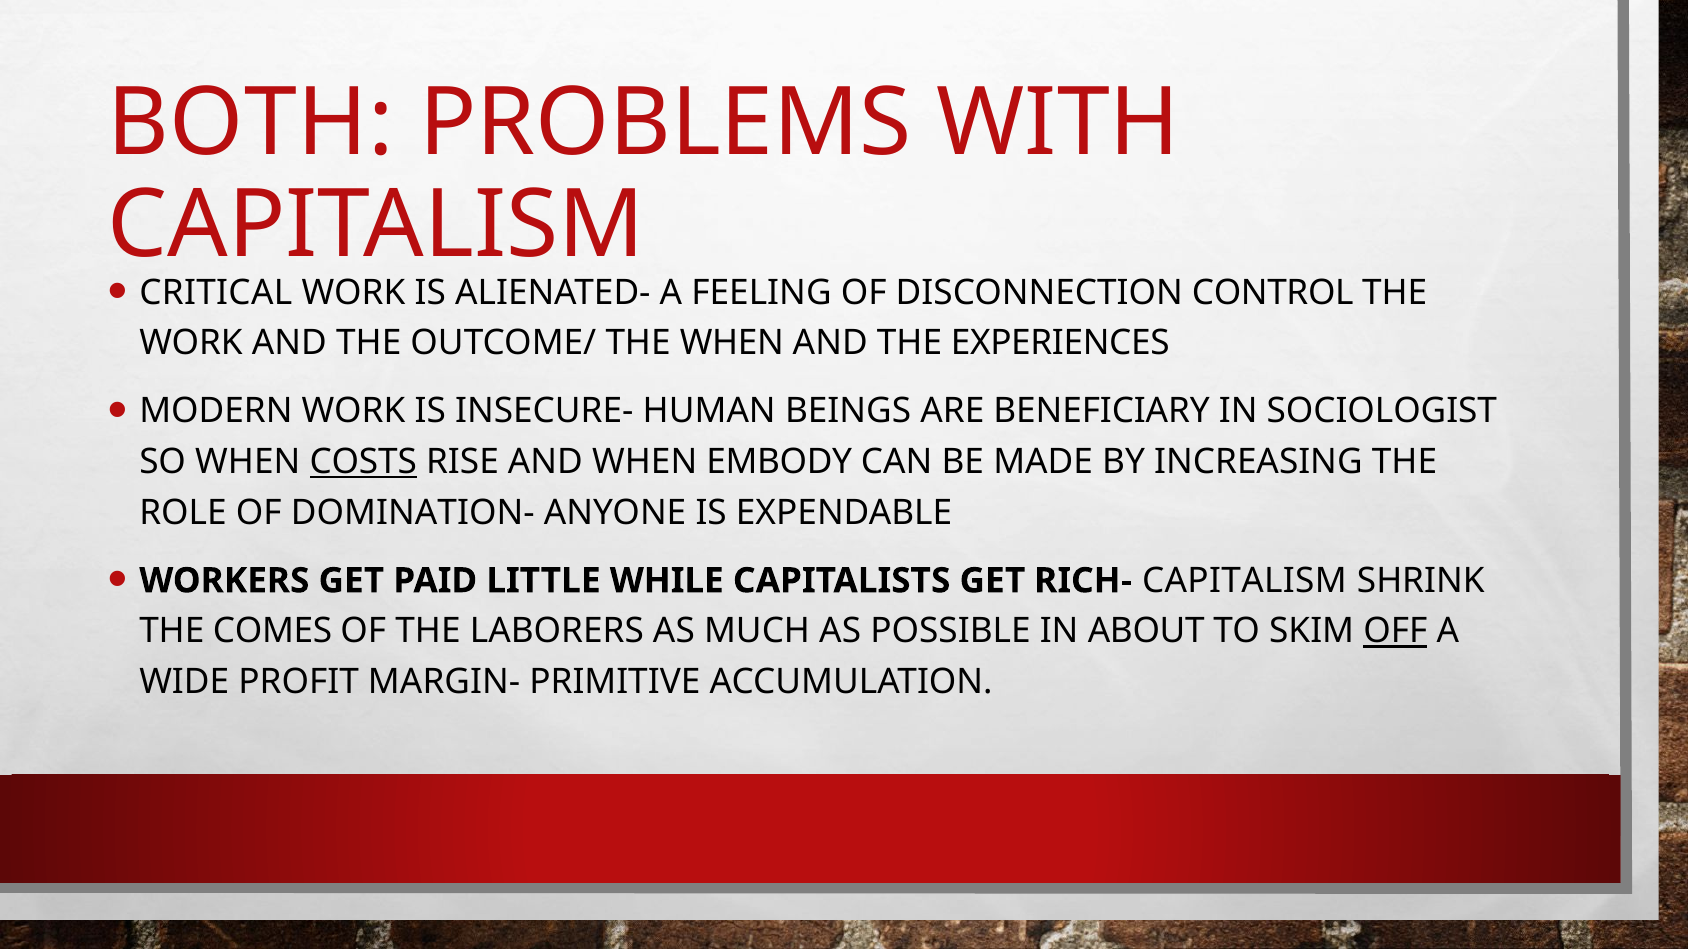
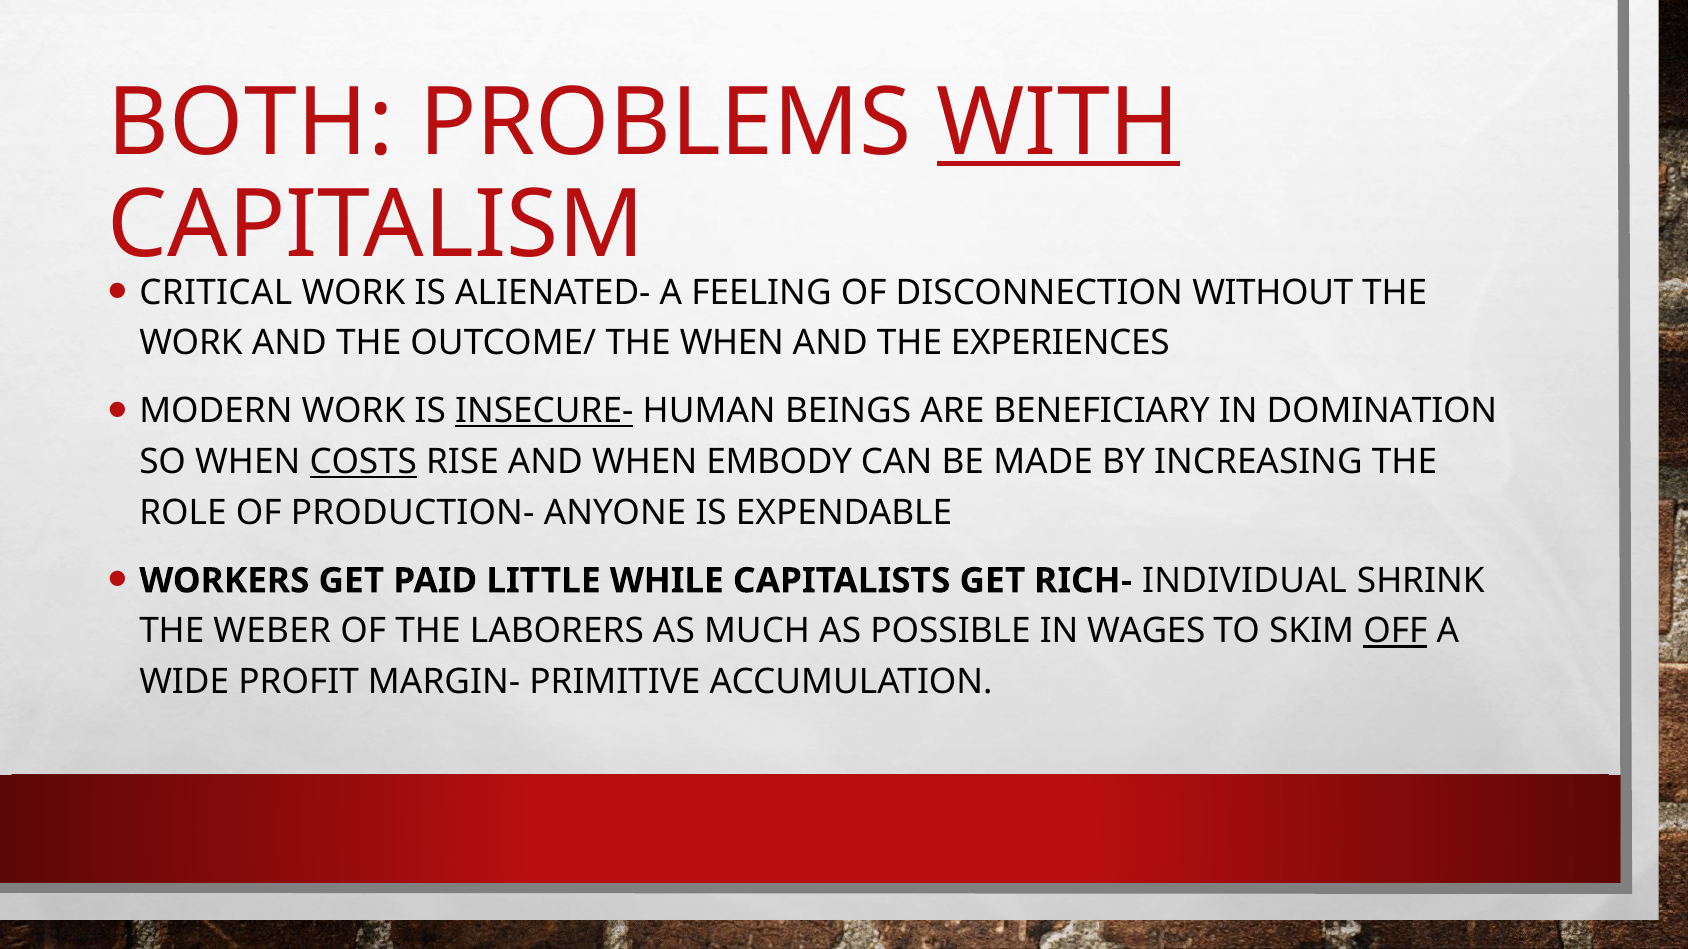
WITH underline: none -> present (1058, 123)
CONTROL: CONTROL -> WITHOUT (1273, 293)
INSECURE- underline: none -> present (544, 411)
SOCIOLOGIST: SOCIOLOGIST -> DOMINATION (1382, 411)
DOMINATION-: DOMINATION- -> PRODUCTION- (413, 513)
RICH- CAPITALISM: CAPITALISM -> INDIVIDUAL (1244, 581)
COMES: COMES -> WEBER (272, 632)
ABOUT: ABOUT -> WAGES (1146, 632)
